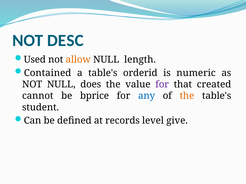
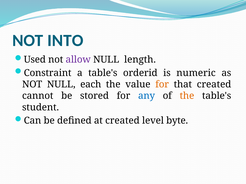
DESC: DESC -> INTO (65, 41)
allow colour: orange -> purple (78, 60)
Contained: Contained -> Constraint (48, 73)
does: does -> each (91, 85)
for colour: purple -> orange (162, 85)
bprice: bprice -> stored (94, 96)
at records: records -> created (122, 121)
give: give -> byte (177, 121)
